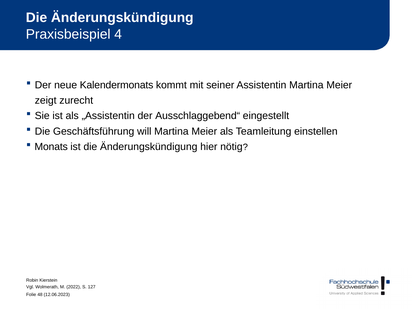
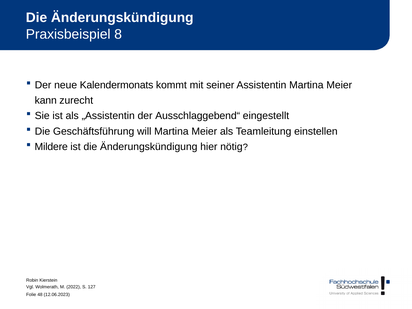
4: 4 -> 8 (118, 34)
zeigt: zeigt -> kann (46, 100)
Monats: Monats -> Mildere (51, 147)
